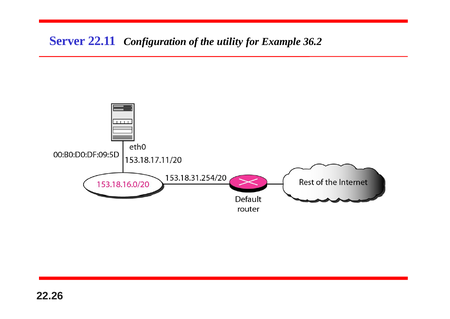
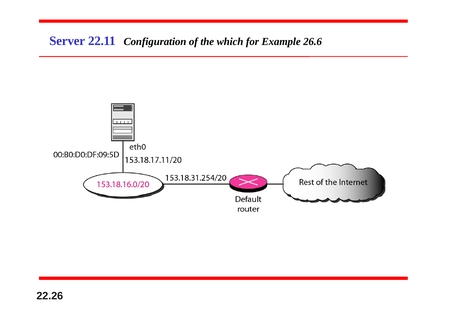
utility: utility -> which (230, 41)
36.2: 36.2 -> 26.6 (313, 41)
